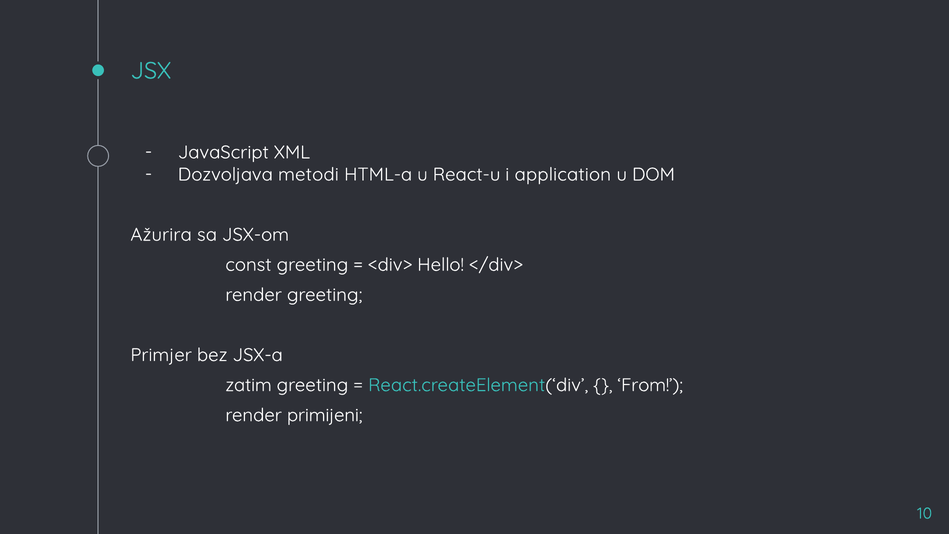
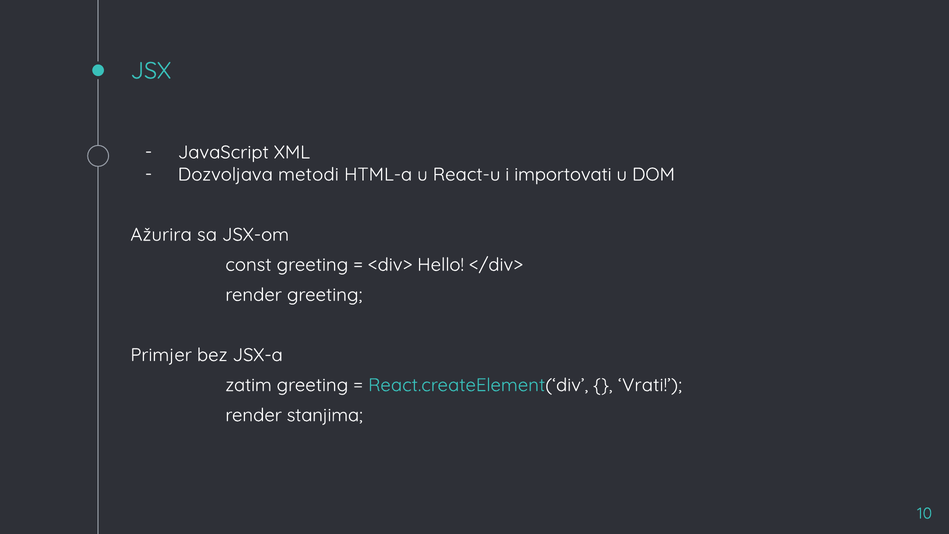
application: application -> importovati (563, 174)
From: From -> Vrati (650, 385)
primijeni: primijeni -> stanjima (325, 415)
